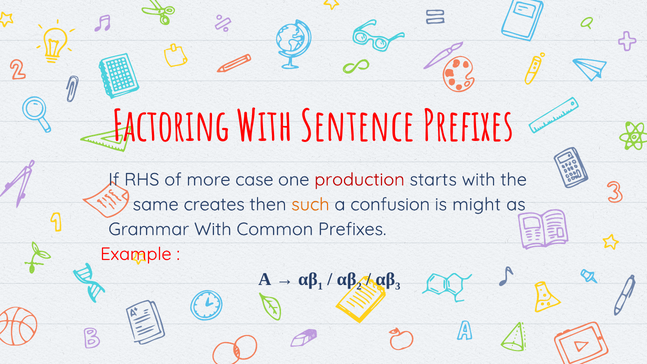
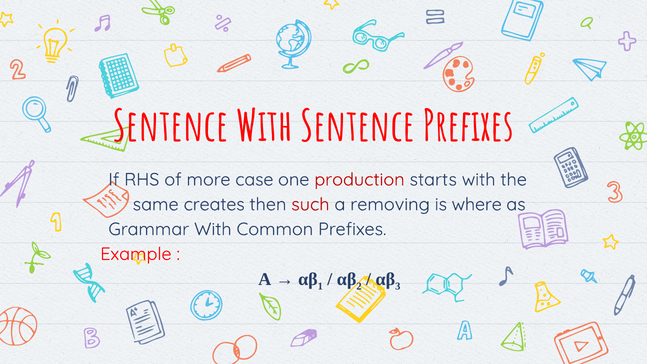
Factoring: Factoring -> Sentence (171, 127)
such colour: orange -> red (310, 204)
confusion: confusion -> removing (390, 204)
might: might -> where (477, 204)
